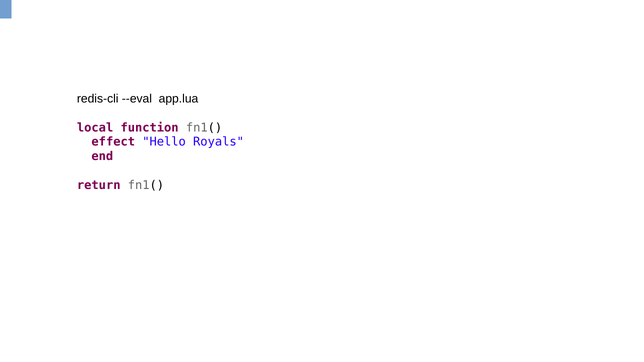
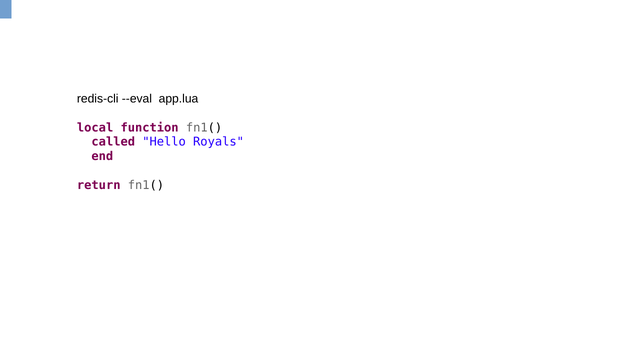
effect: effect -> called (113, 142)
